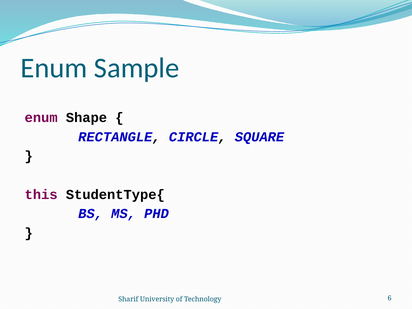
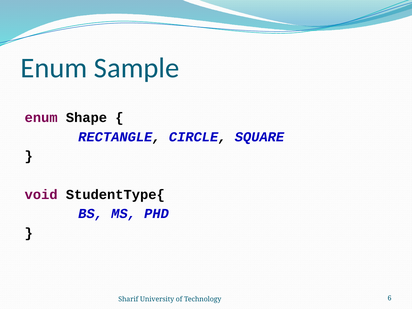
this: this -> void (41, 195)
